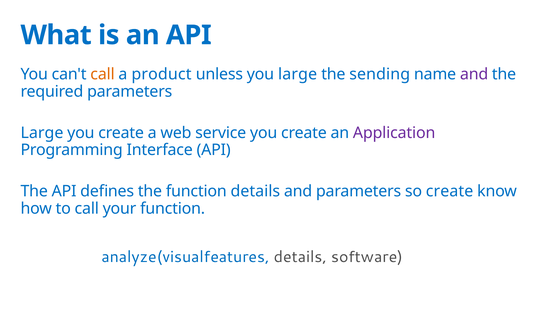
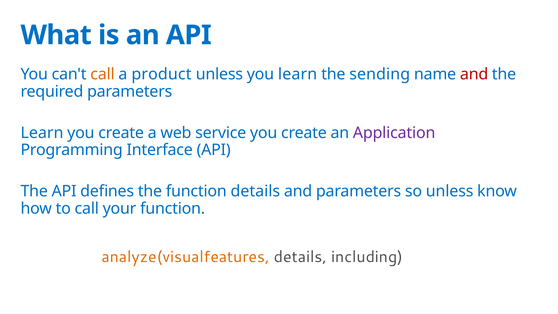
you large: large -> learn (298, 74)
and colour: purple -> red (474, 74)
Large: Large -> Learn (42, 133)
so create: create -> unless (450, 191)
analyze(visualfeatures colour: blue -> orange (185, 257)
software: software -> including (367, 257)
